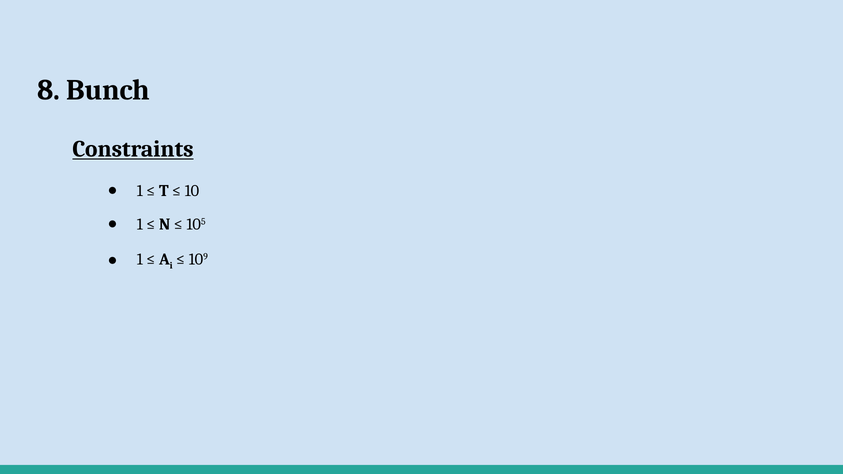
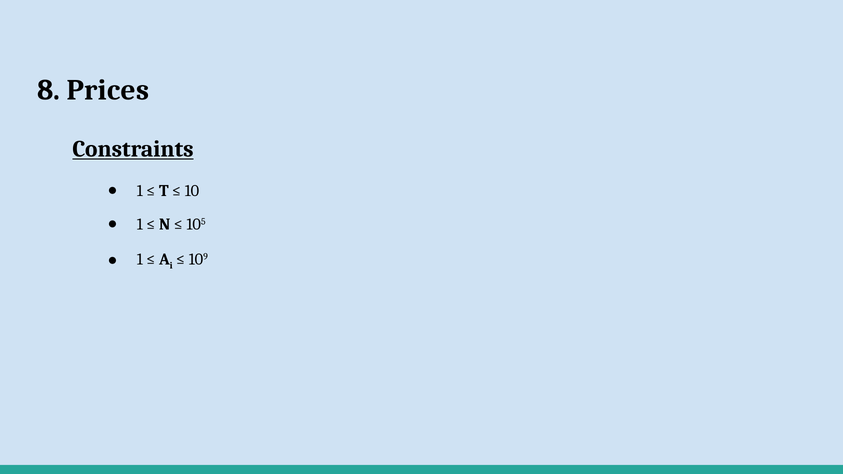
Bunch: Bunch -> Prices (108, 90)
